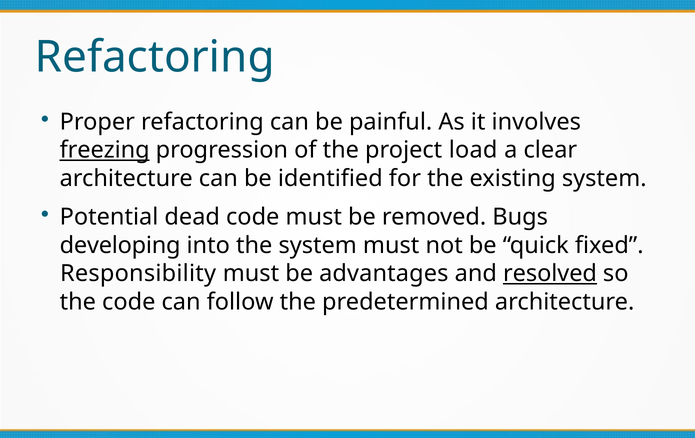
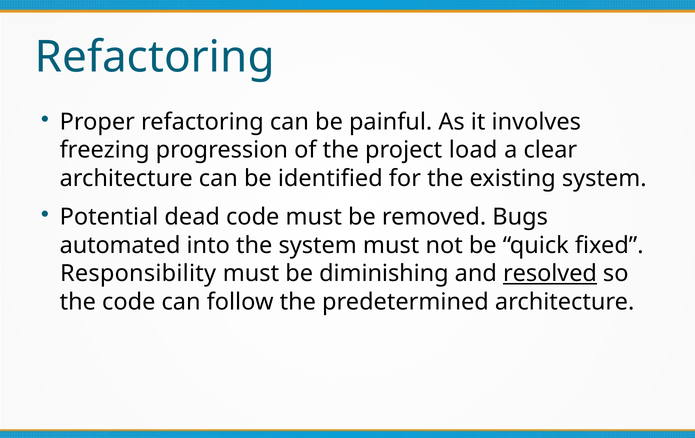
freezing underline: present -> none (105, 150)
developing: developing -> automated (120, 245)
advantages: advantages -> diminishing (384, 273)
